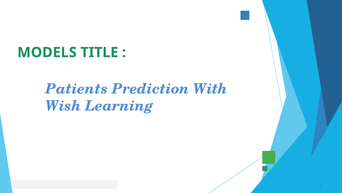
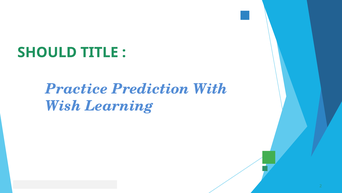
MODELS: MODELS -> SHOULD (47, 52)
Patients: Patients -> Practice (77, 89)
